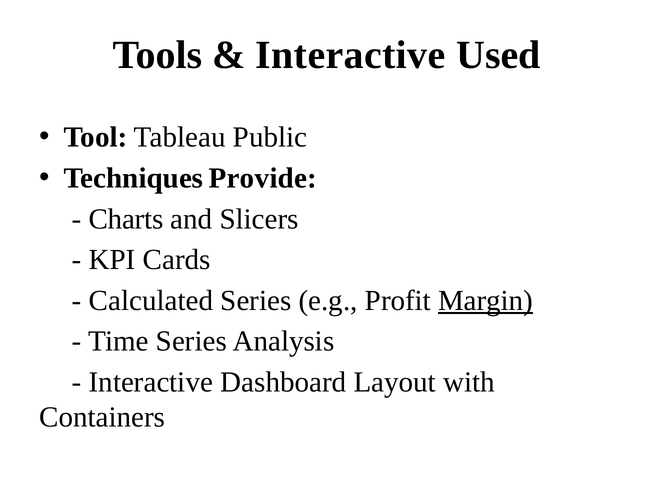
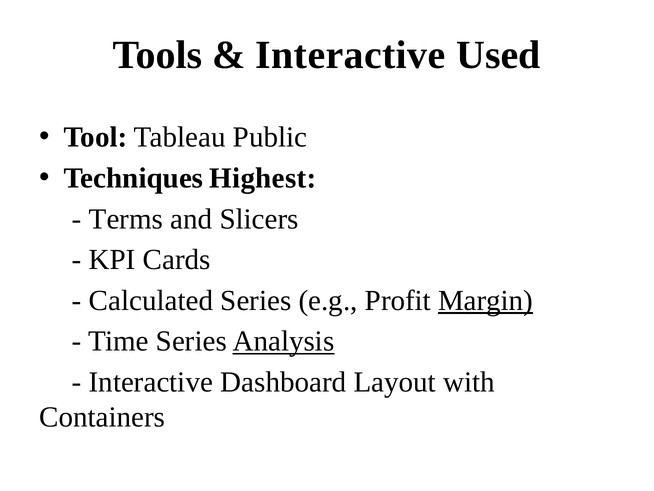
Provide: Provide -> Highest (263, 178)
Charts: Charts -> Terms (126, 219)
Analysis underline: none -> present (283, 341)
